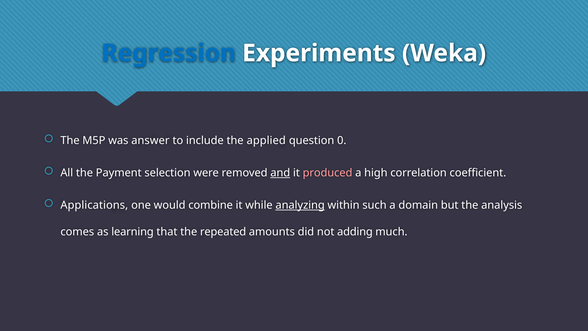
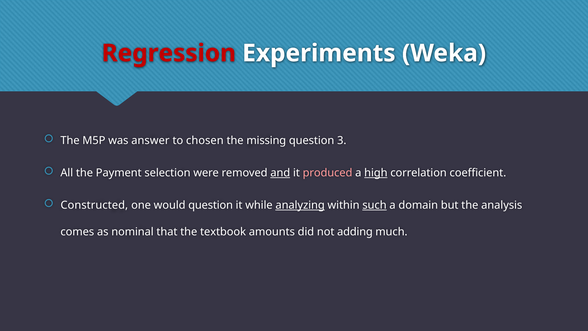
Regression colour: blue -> red (169, 53)
include: include -> chosen (205, 140)
applied: applied -> missing (266, 140)
0: 0 -> 3 (342, 140)
high underline: none -> present (376, 173)
Applications: Applications -> Constructed (94, 205)
would combine: combine -> question (211, 205)
such underline: none -> present (374, 205)
learning: learning -> nominal (132, 232)
repeated: repeated -> textbook (223, 232)
